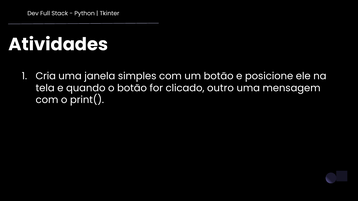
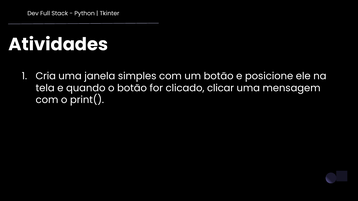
outro: outro -> clicar (221, 88)
